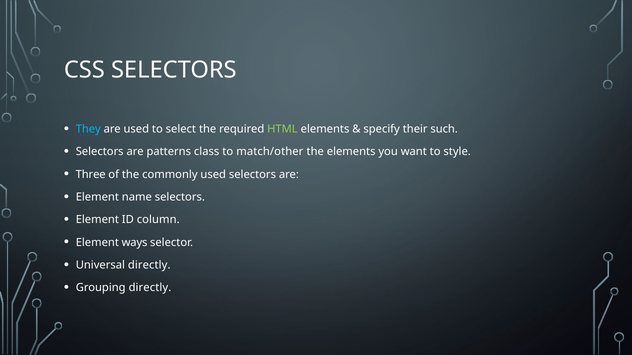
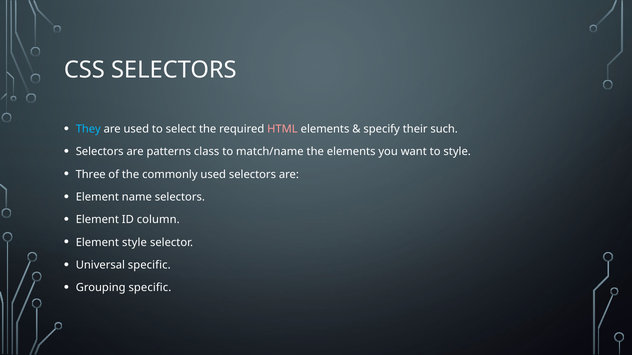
HTML colour: light green -> pink (282, 129)
match/other: match/other -> match/name (270, 152)
Element ways: ways -> style (134, 243)
Universal directly: directly -> specific (149, 265)
Grouping directly: directly -> specific (150, 288)
